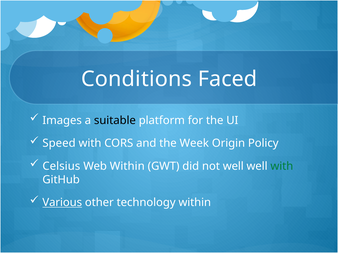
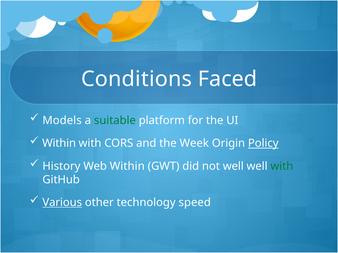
Images: Images -> Models (62, 121)
suitable colour: black -> green (115, 121)
Speed: Speed -> Within (59, 143)
Policy underline: none -> present (263, 143)
Celsius: Celsius -> History (61, 166)
technology within: within -> speed (195, 203)
